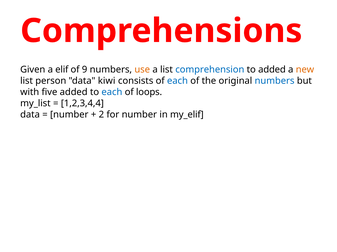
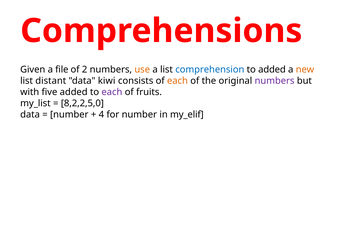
elif: elif -> file (62, 70)
9: 9 -> 2 (85, 70)
person: person -> distant (51, 81)
each colour: blue -> orange (177, 81)
numbers colour: blue -> purple (275, 81)
each colour: blue -> purple (112, 92)
loops: loops -> fruits (149, 92)
1,2,3,4,4: 1,2,3,4,4 -> 8,2,2,5,0 (82, 104)
2: 2 -> 4 (101, 115)
